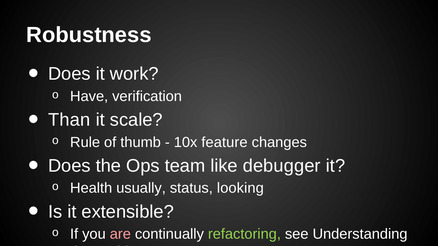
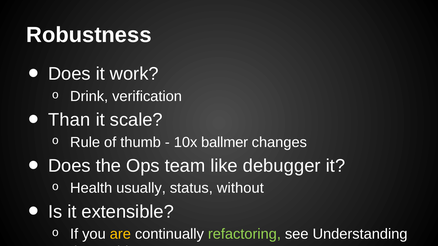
Have: Have -> Drink (89, 96)
feature: feature -> ballmer (225, 142)
looking: looking -> without (240, 188)
are colour: pink -> yellow (120, 234)
